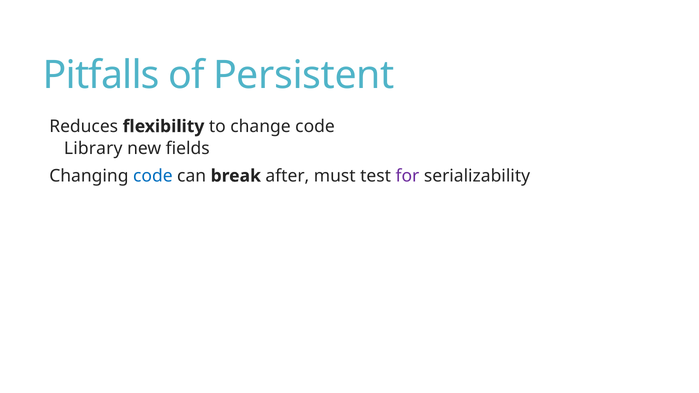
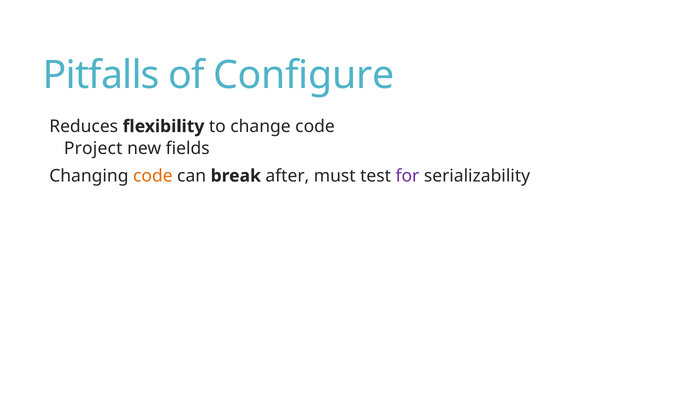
Persistent: Persistent -> Configure (304, 75)
Library: Library -> Project (93, 149)
code colour: blue -> orange (153, 176)
